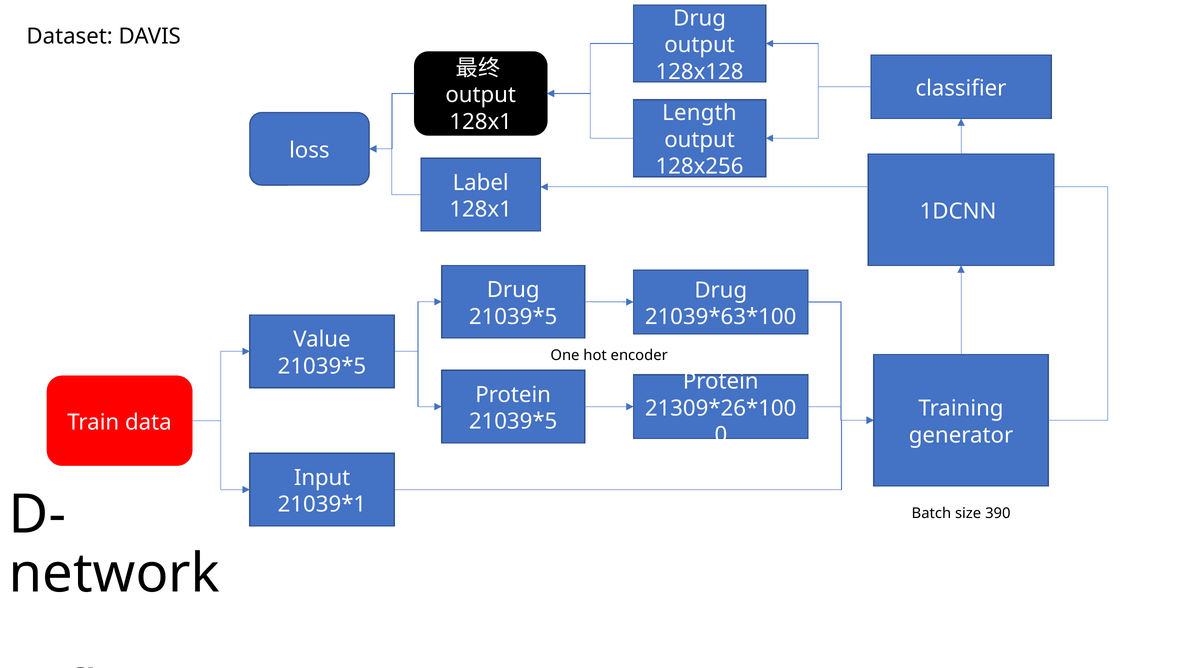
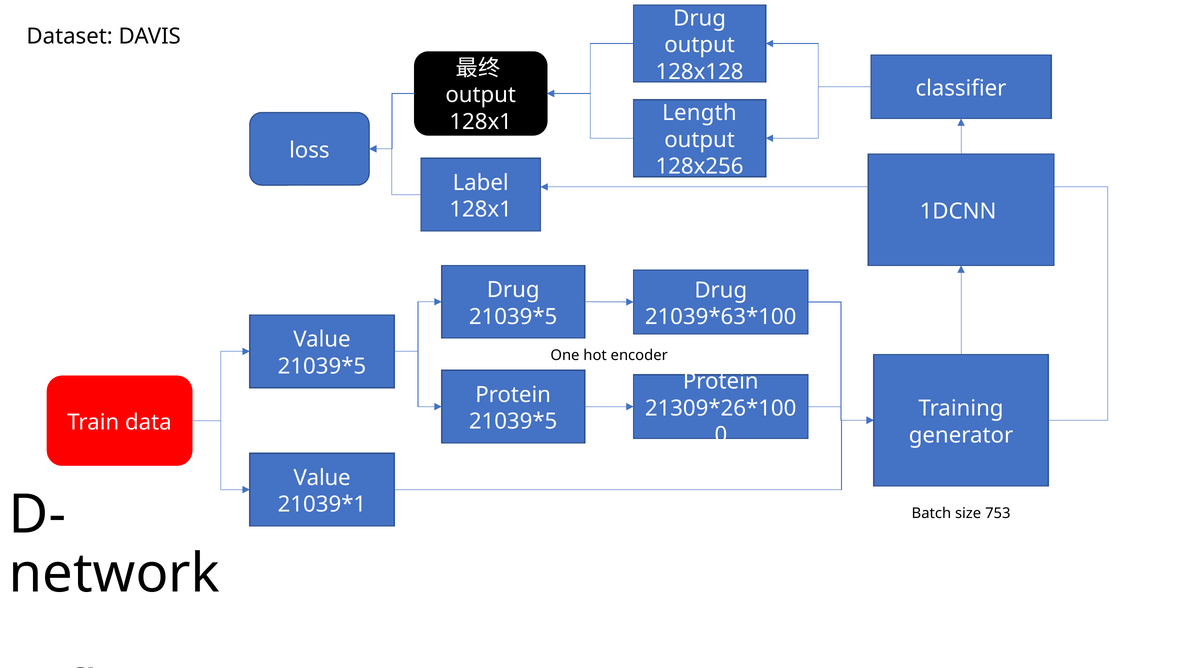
Input: Input -> Value (322, 478)
390: 390 -> 753 (998, 513)
